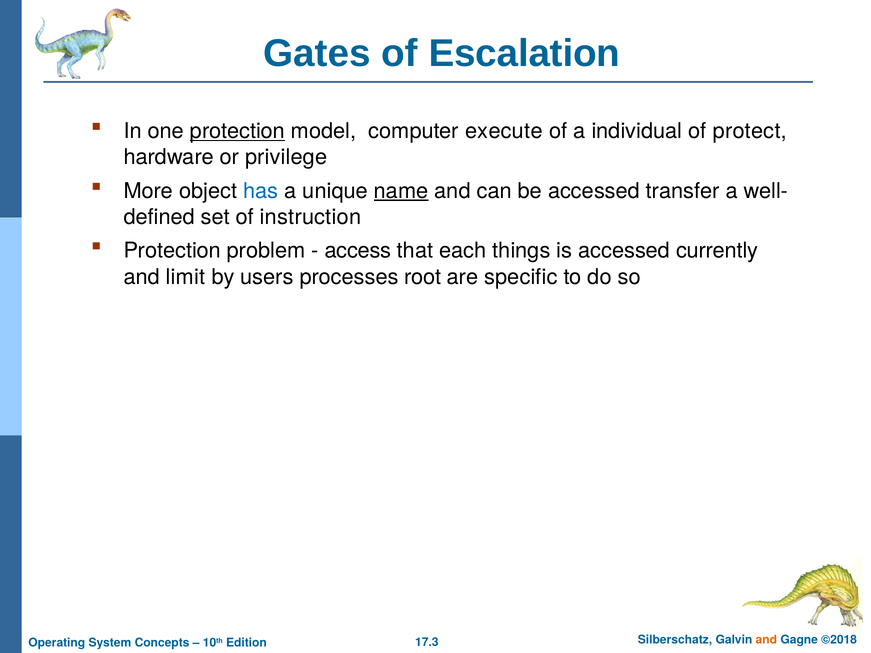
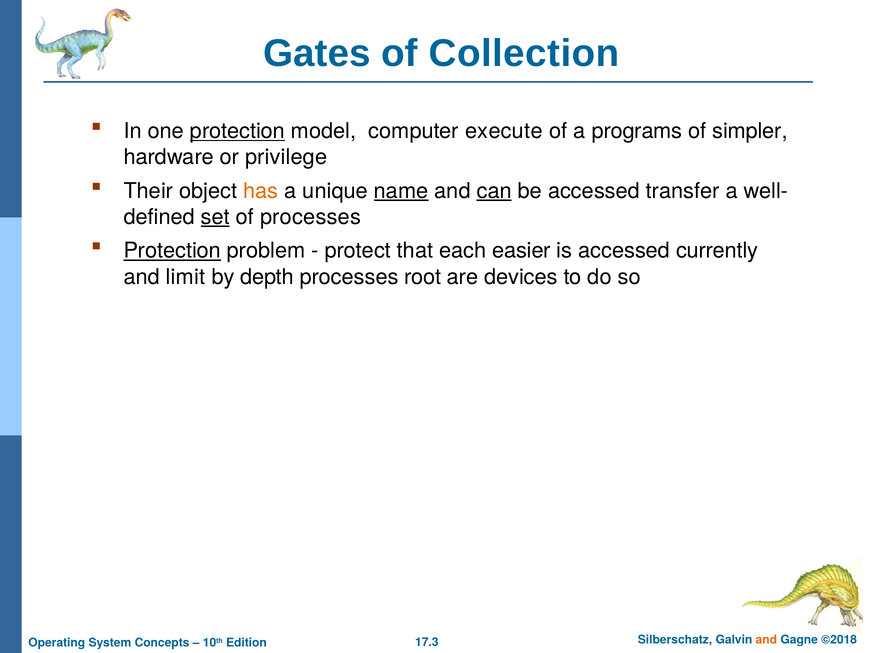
Escalation: Escalation -> Collection (524, 54)
individual: individual -> programs (637, 131)
protect: protect -> simpler (750, 131)
More: More -> Their (148, 191)
has colour: blue -> orange (261, 191)
can underline: none -> present (494, 191)
set underline: none -> present (215, 217)
of instruction: instruction -> processes (311, 217)
Protection underline: none -> present (172, 251)
access: access -> protect (358, 251)
things: things -> easier (522, 251)
users: users -> depth (267, 277)
specific: specific -> devices (521, 277)
